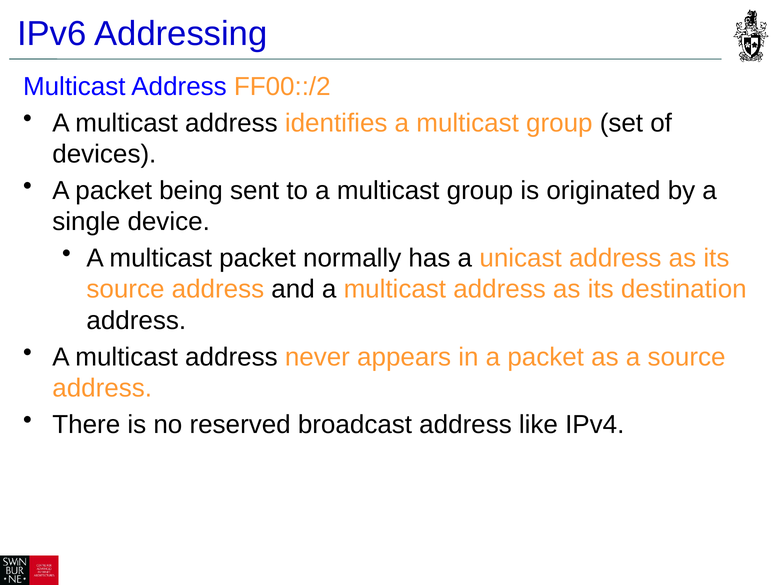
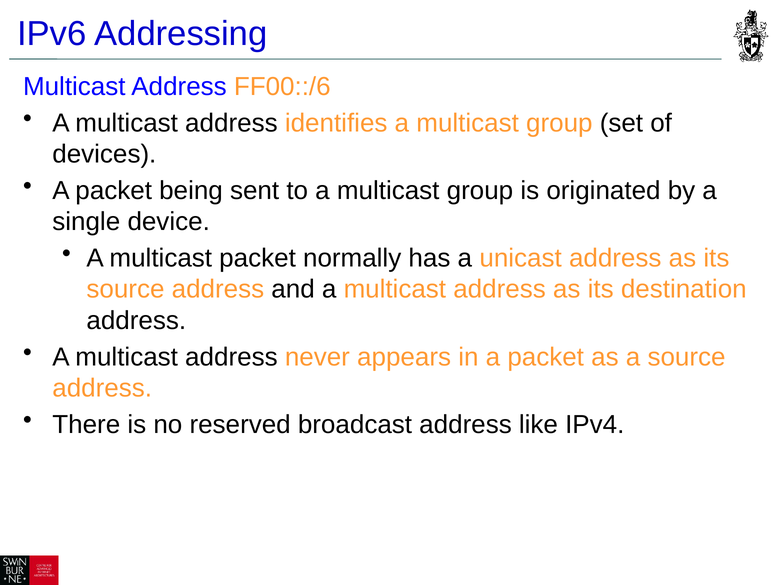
FF00::/2: FF00::/2 -> FF00::/6 (282, 87)
